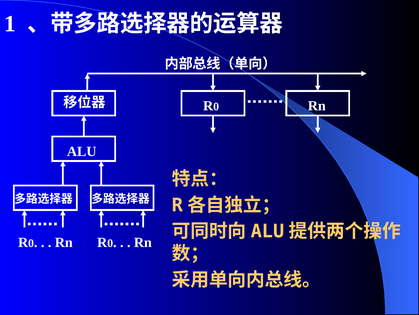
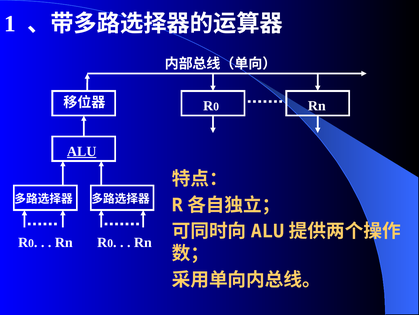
ALU underline: none -> present (82, 151)
